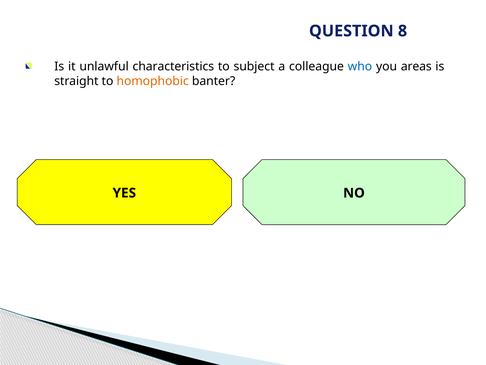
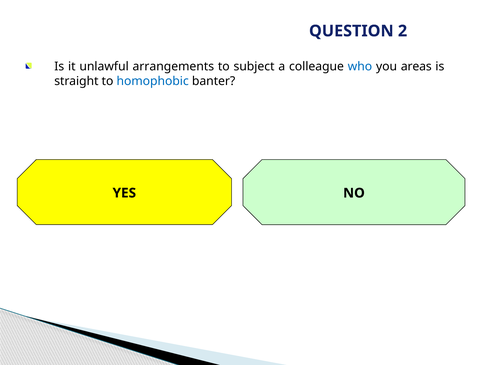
8: 8 -> 2 (403, 31)
characteristics: characteristics -> arrangements (173, 66)
homophobic colour: orange -> blue (153, 81)
